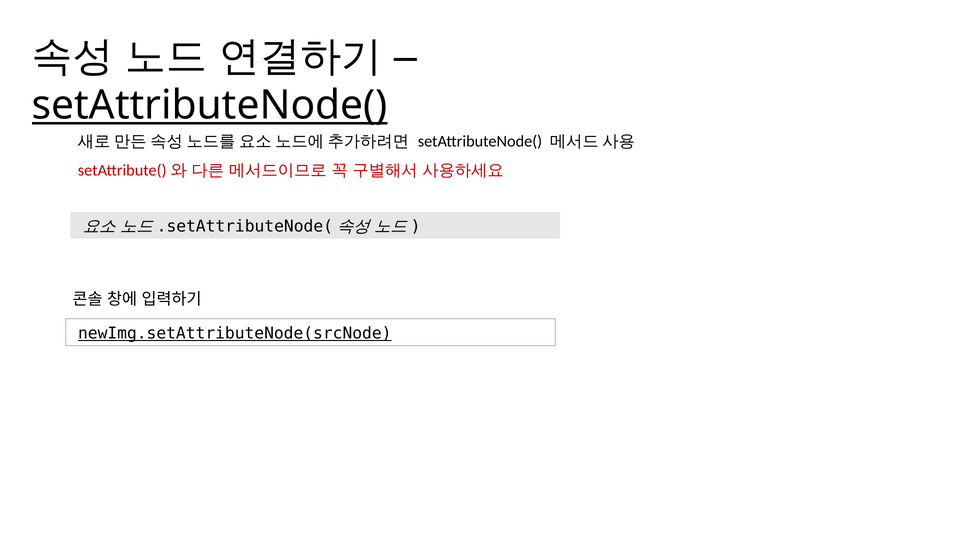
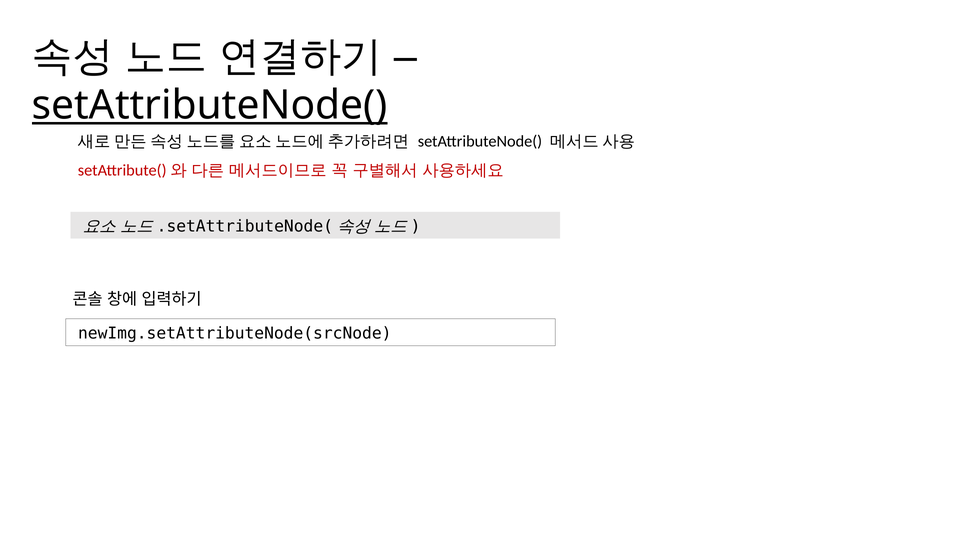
newImg.setAttributeNode(srcNode underline: present -> none (235, 333)
